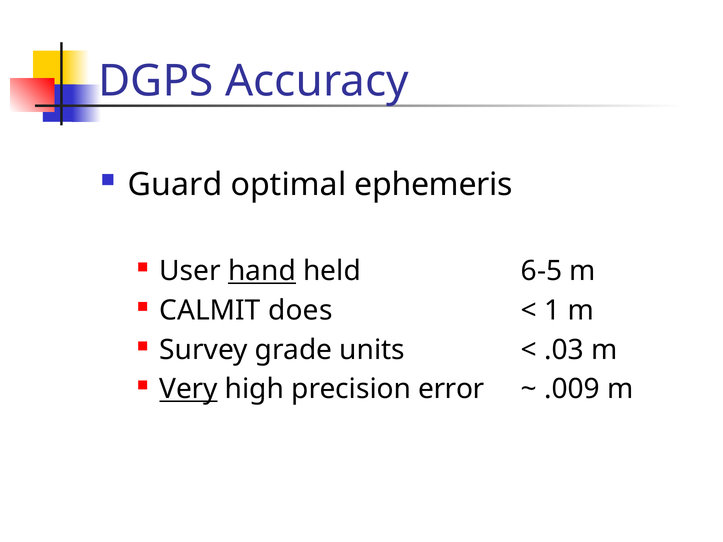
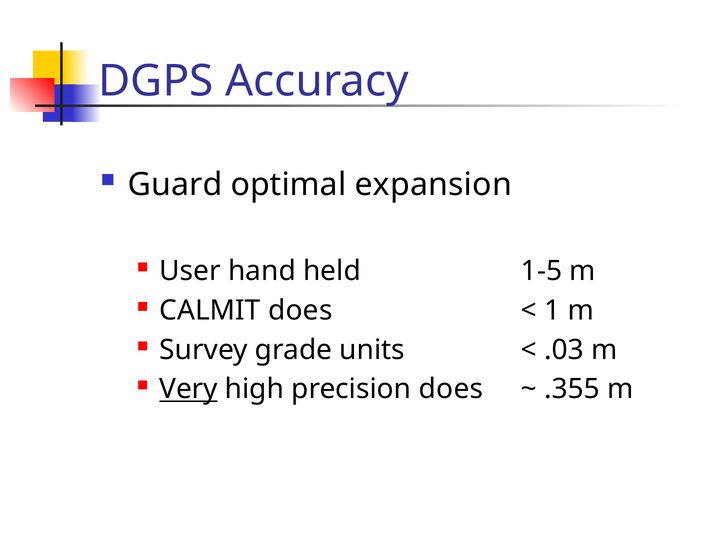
ephemeris: ephemeris -> expansion (433, 185)
hand underline: present -> none (262, 271)
6-5: 6-5 -> 1-5 (542, 271)
precision error: error -> does (451, 389)
.009: .009 -> .355 (572, 389)
